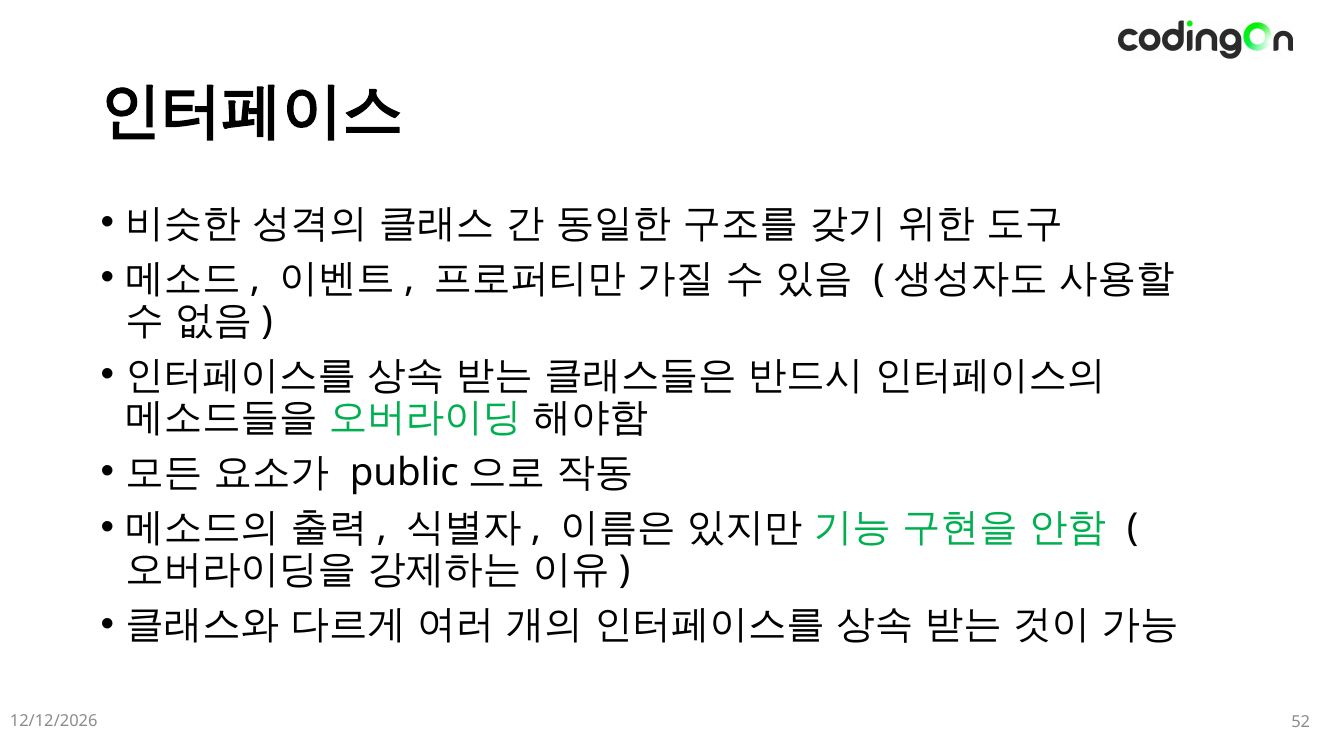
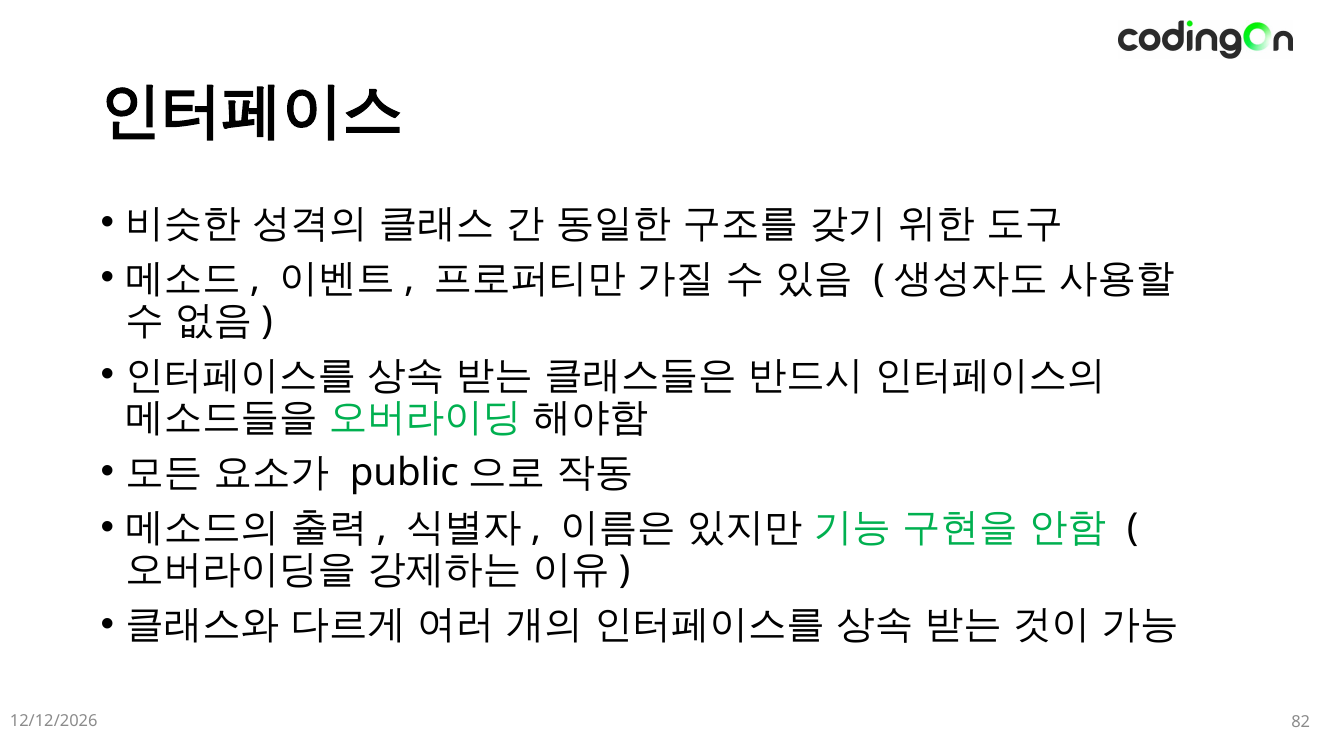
52: 52 -> 82 (1301, 721)
